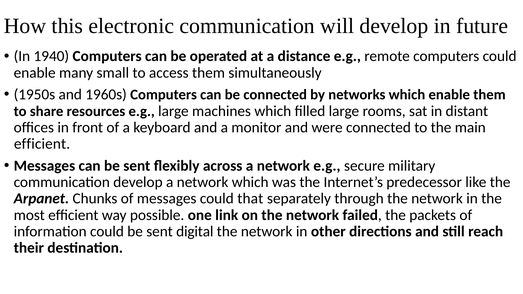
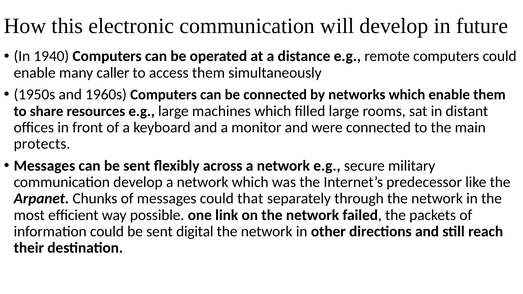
small: small -> caller (113, 73)
efficient: efficient -> protects (42, 144)
